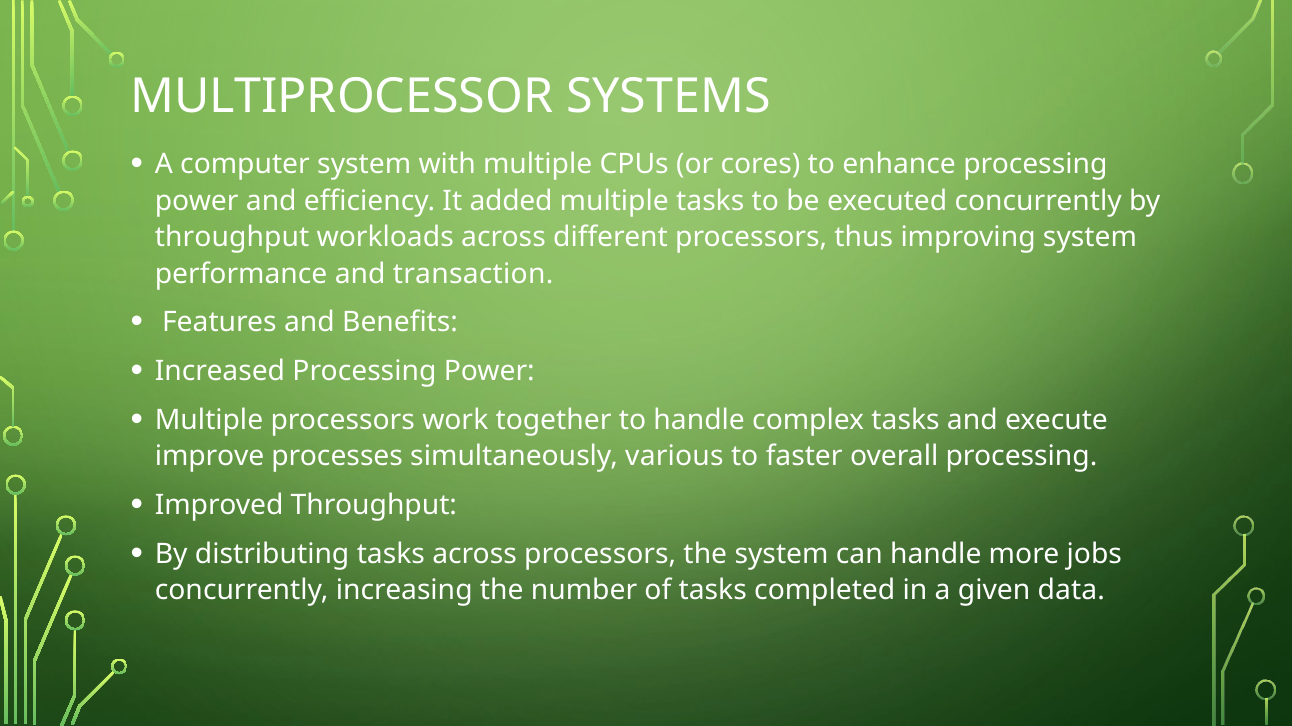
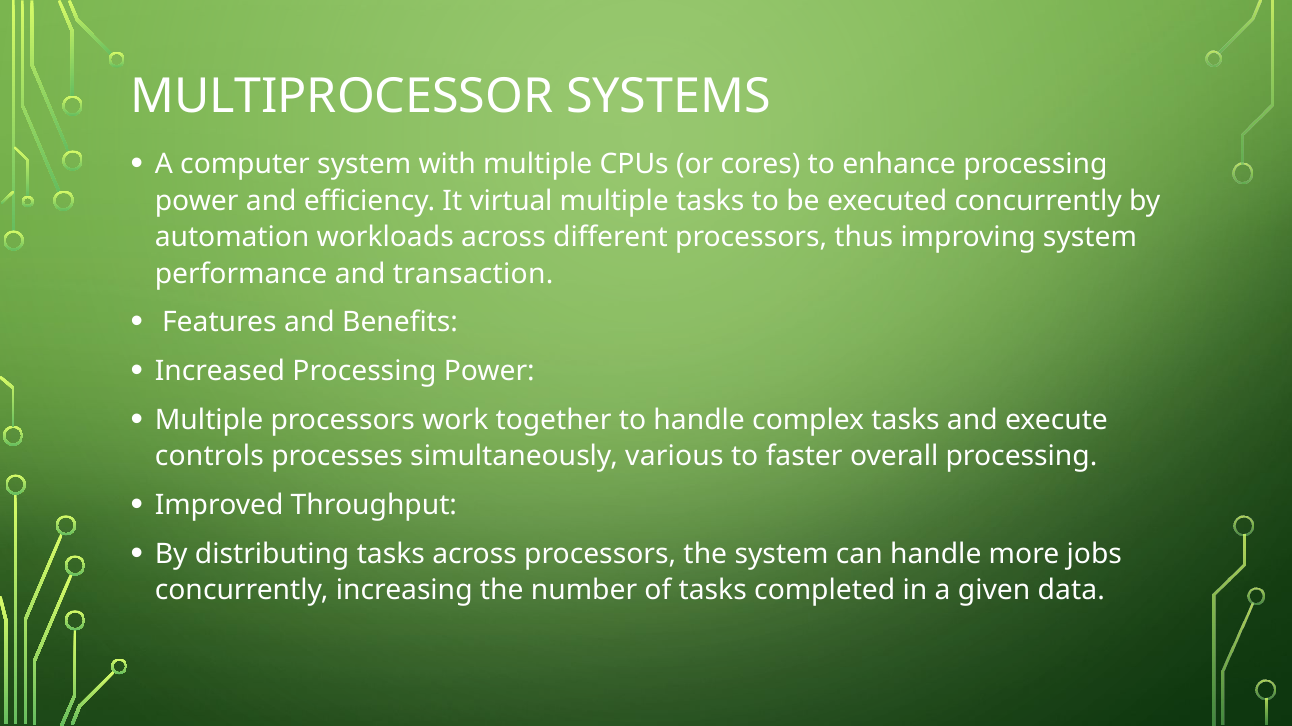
added: added -> virtual (511, 201)
throughput: throughput -> automation (232, 238)
improve: improve -> controls (209, 457)
